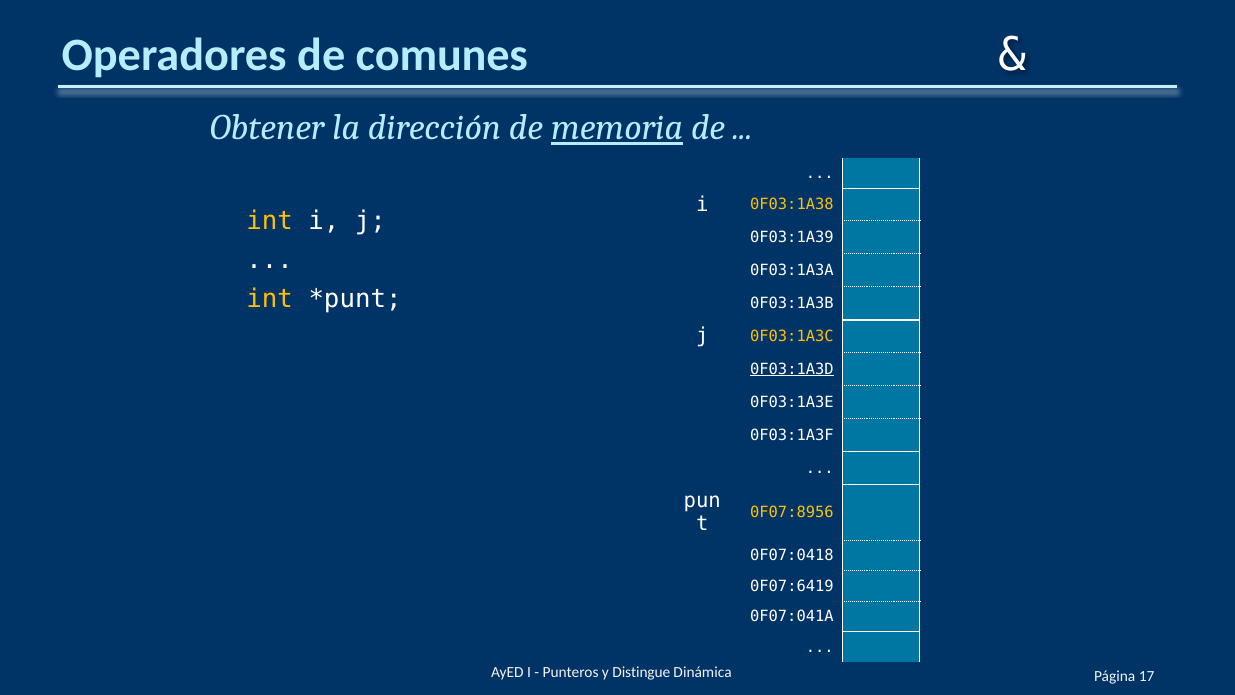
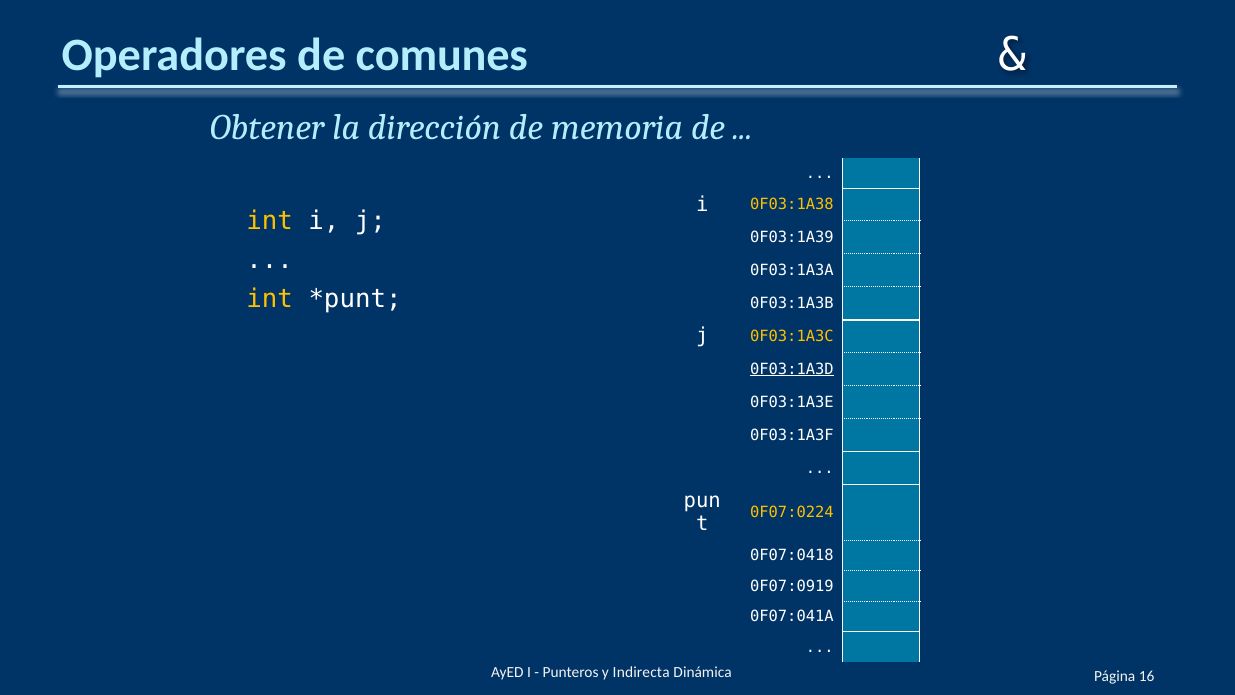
memoria underline: present -> none (617, 128)
0F07:8956: 0F07:8956 -> 0F07:0224 (792, 513)
0F07:6419: 0F07:6419 -> 0F07:0919 (792, 586)
Distingue: Distingue -> Indirecta (641, 672)
17: 17 -> 16 (1147, 676)
